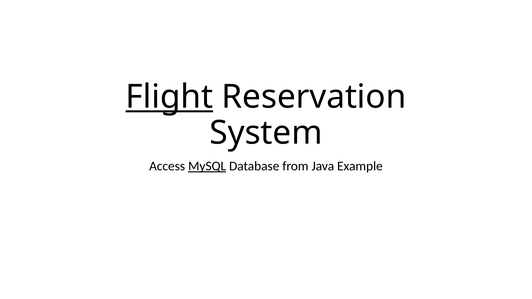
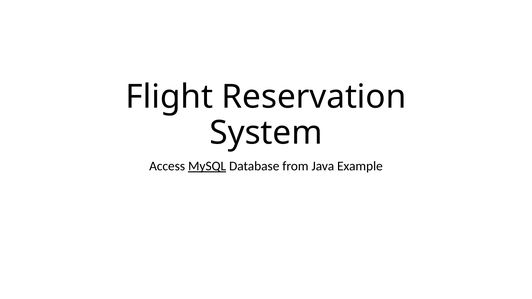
Flight underline: present -> none (169, 97)
